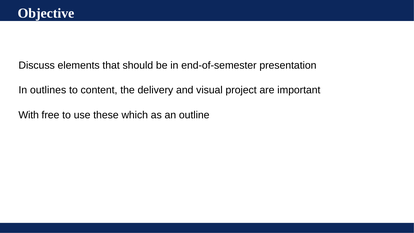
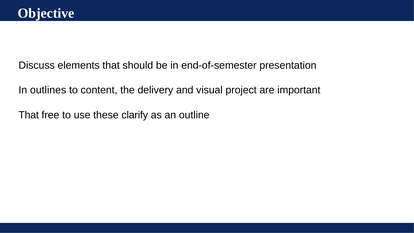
With: With -> That (29, 115)
which: which -> clarify (135, 115)
